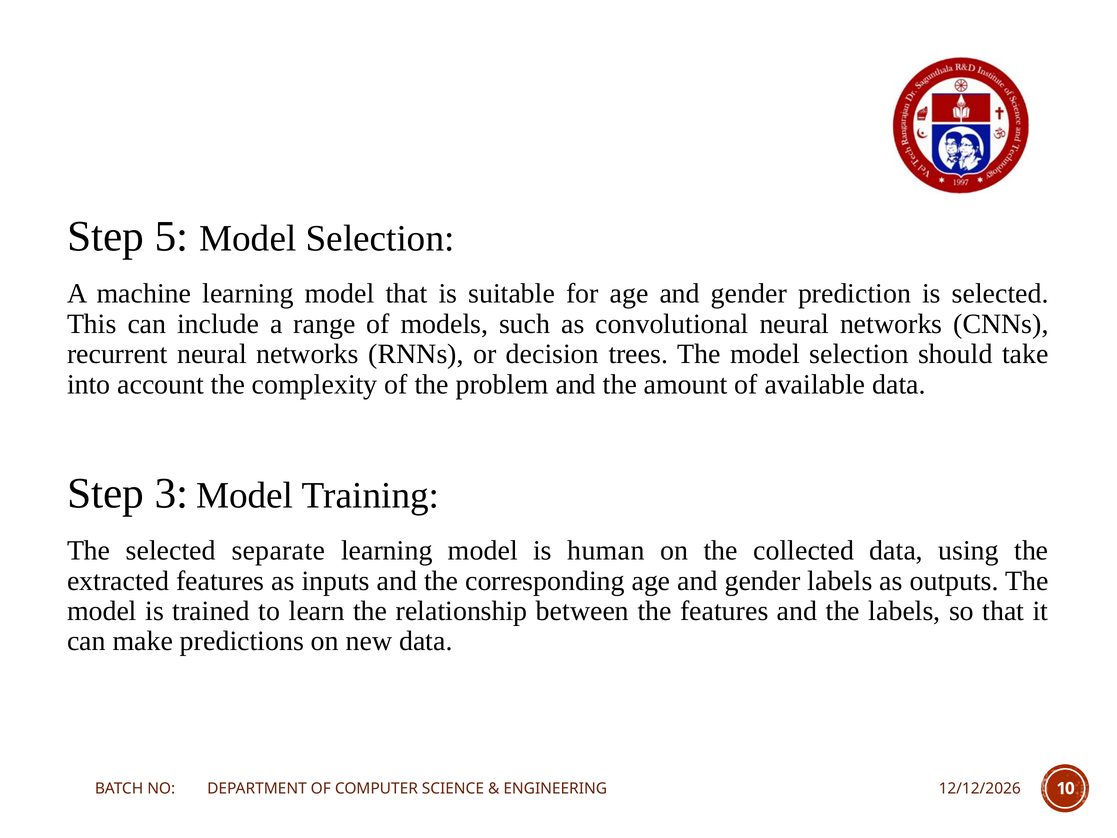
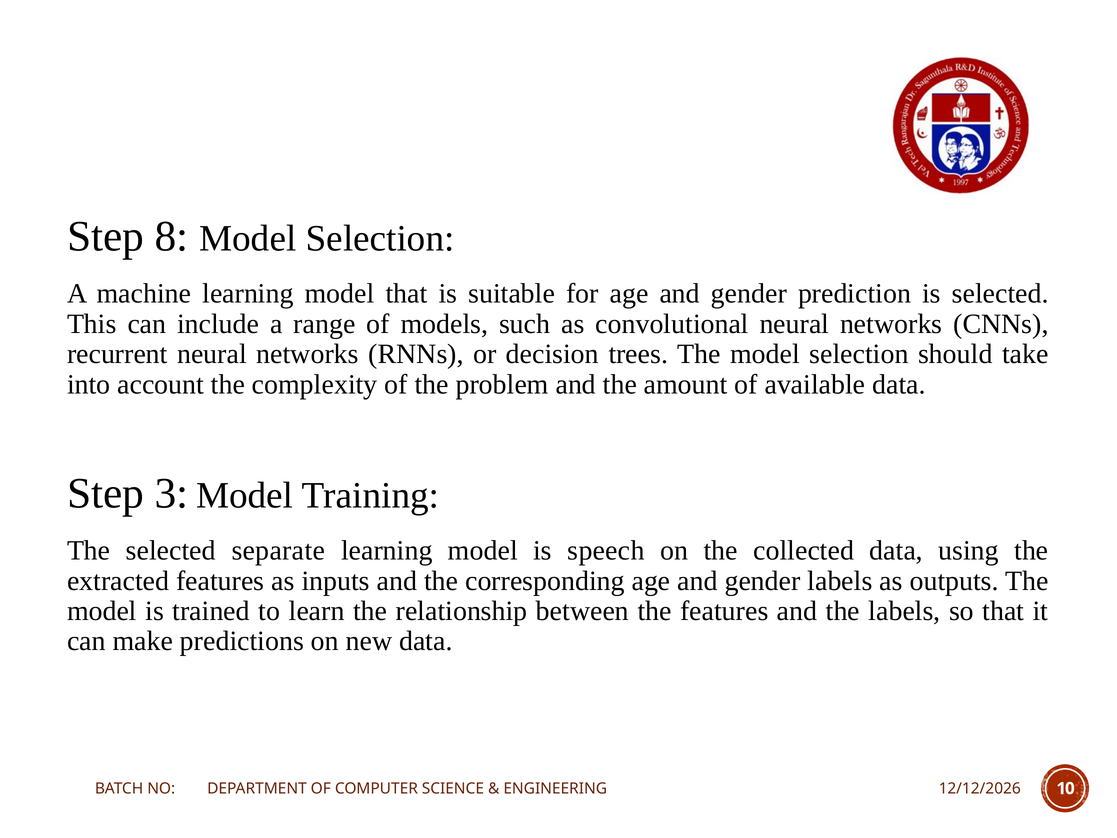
5: 5 -> 8 (172, 236)
human: human -> speech (606, 551)
